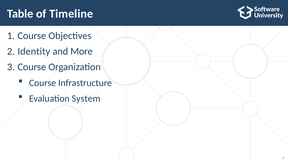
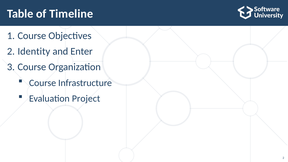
More: More -> Enter (82, 51)
System: System -> Project (86, 98)
